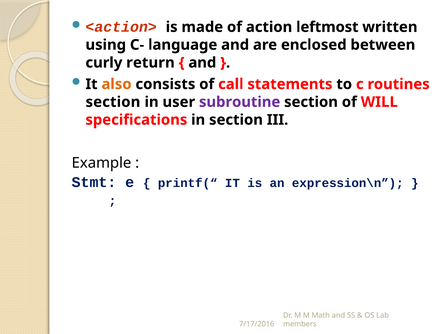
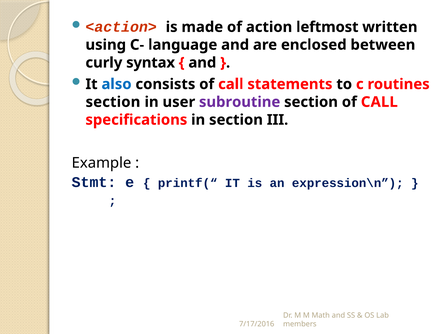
return: return -> syntax (151, 63)
also colour: orange -> blue (117, 84)
section of WILL: WILL -> CALL (379, 102)
